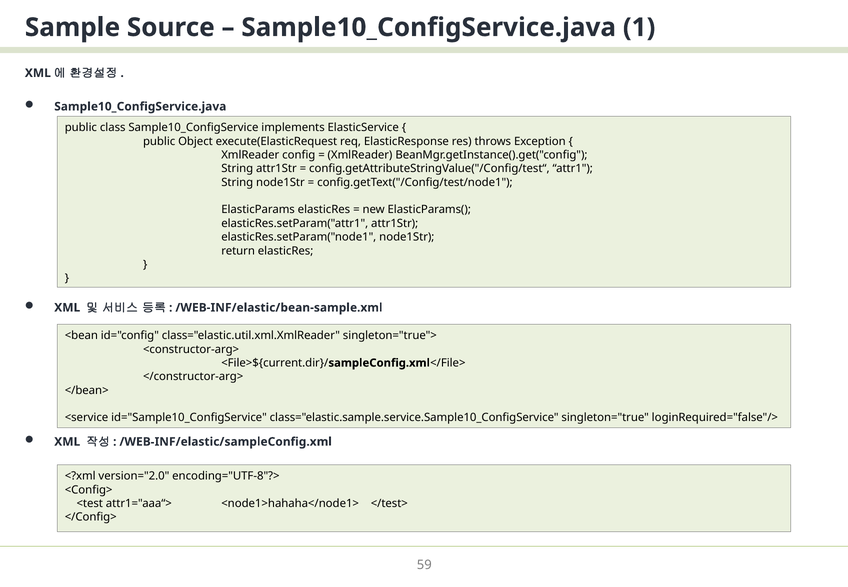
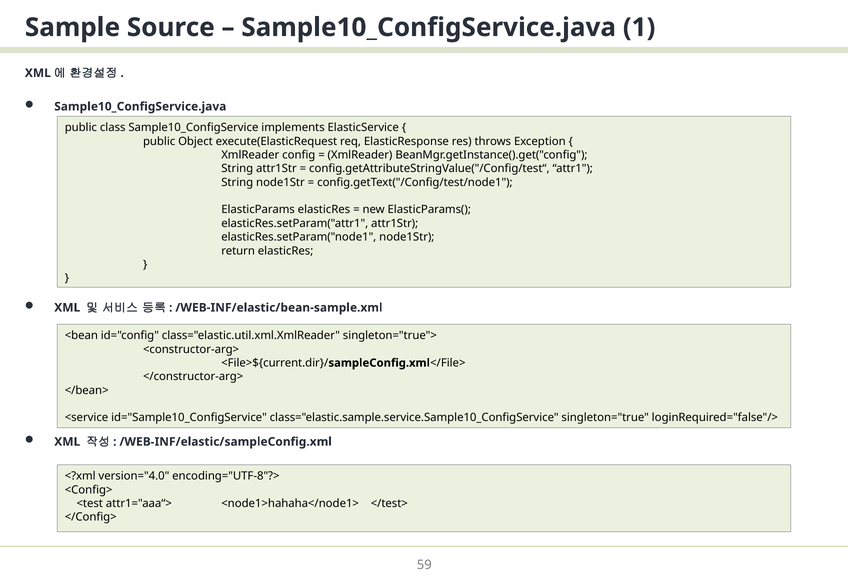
version="2.0: version="2.0 -> version="4.0 (134, 476)
